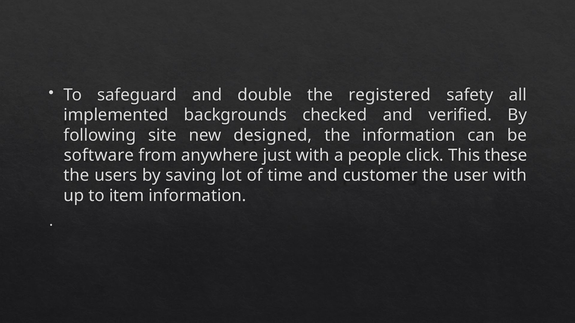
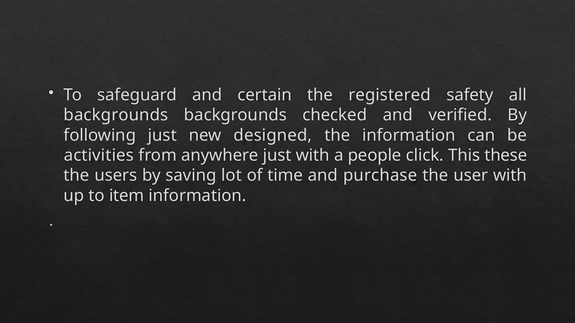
double: double -> certain (265, 95)
implemented: implemented -> backgrounds (116, 115)
following site: site -> just (162, 135)
software: software -> activities (99, 156)
customer: customer -> purchase (380, 176)
